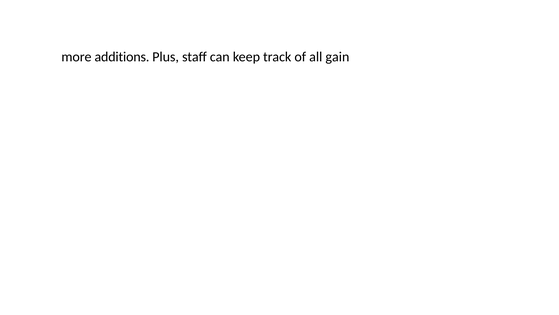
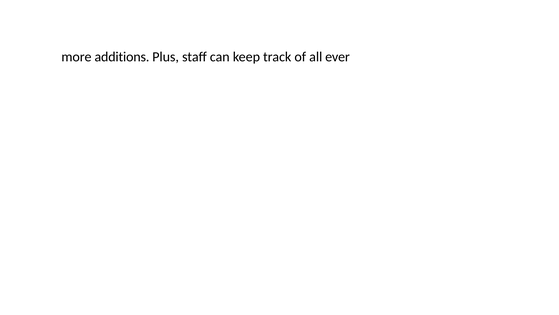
gain: gain -> ever (338, 57)
